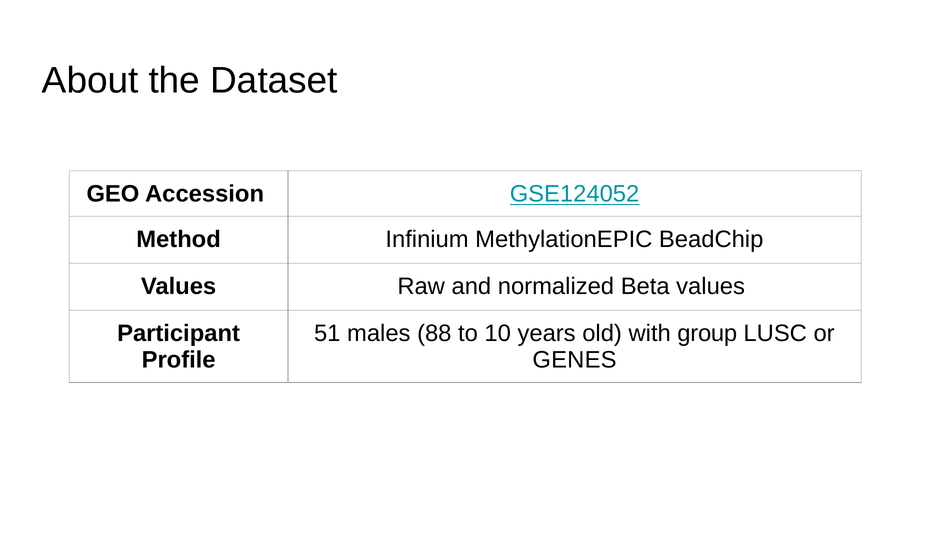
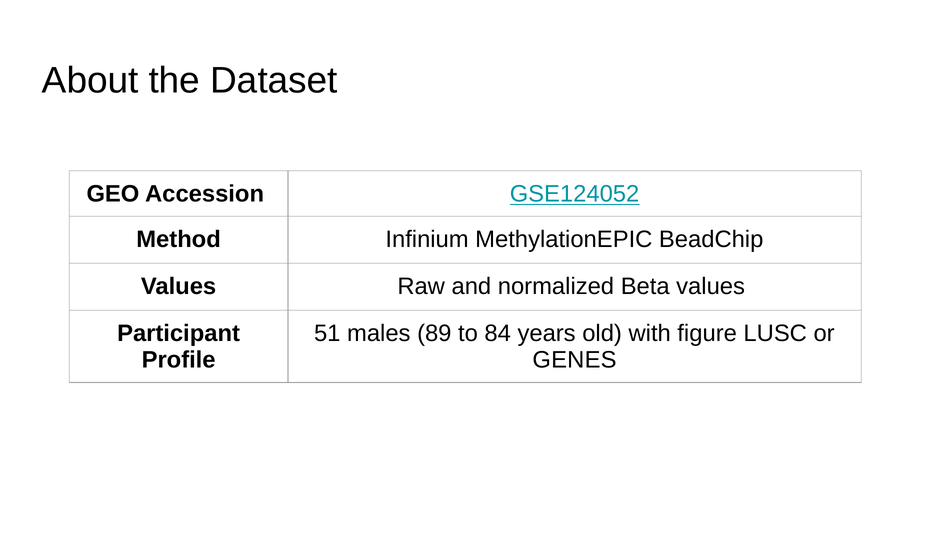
88: 88 -> 89 (434, 334)
10: 10 -> 84 (498, 334)
group: group -> figure (707, 334)
